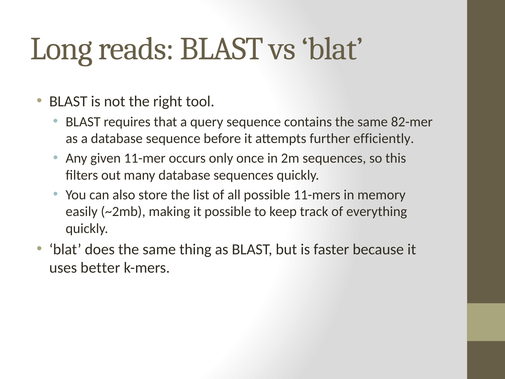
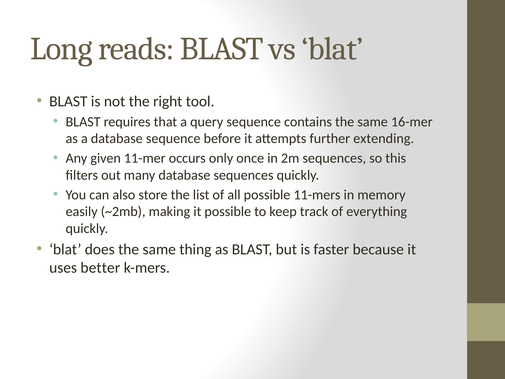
82-mer: 82-mer -> 16-mer (412, 122)
efficiently: efficiently -> extending (384, 138)
